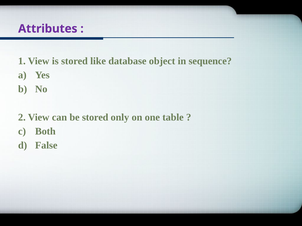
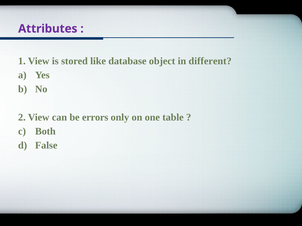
sequence: sequence -> different (210, 61)
be stored: stored -> errors (95, 117)
